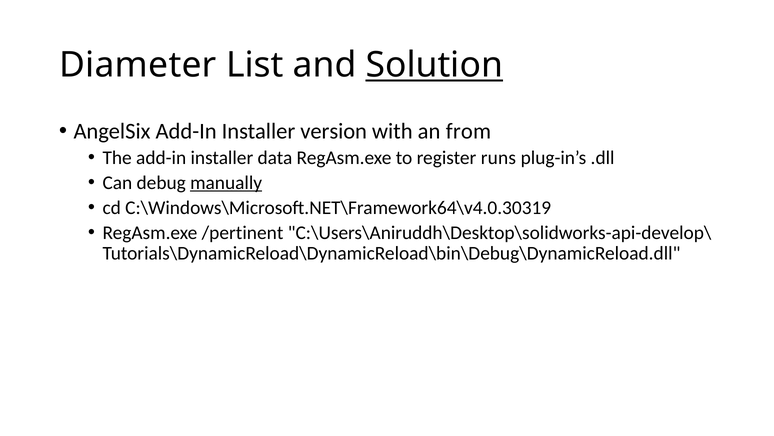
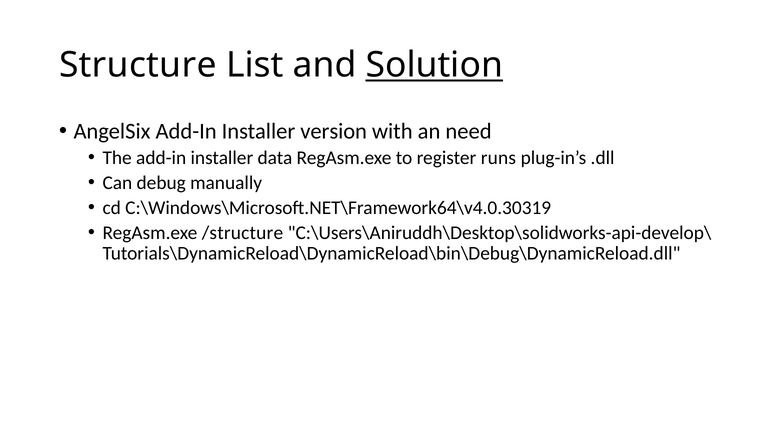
Diameter: Diameter -> Structure (138, 65)
from: from -> need (469, 131)
manually underline: present -> none (226, 182)
/pertinent: /pertinent -> /structure (242, 232)
